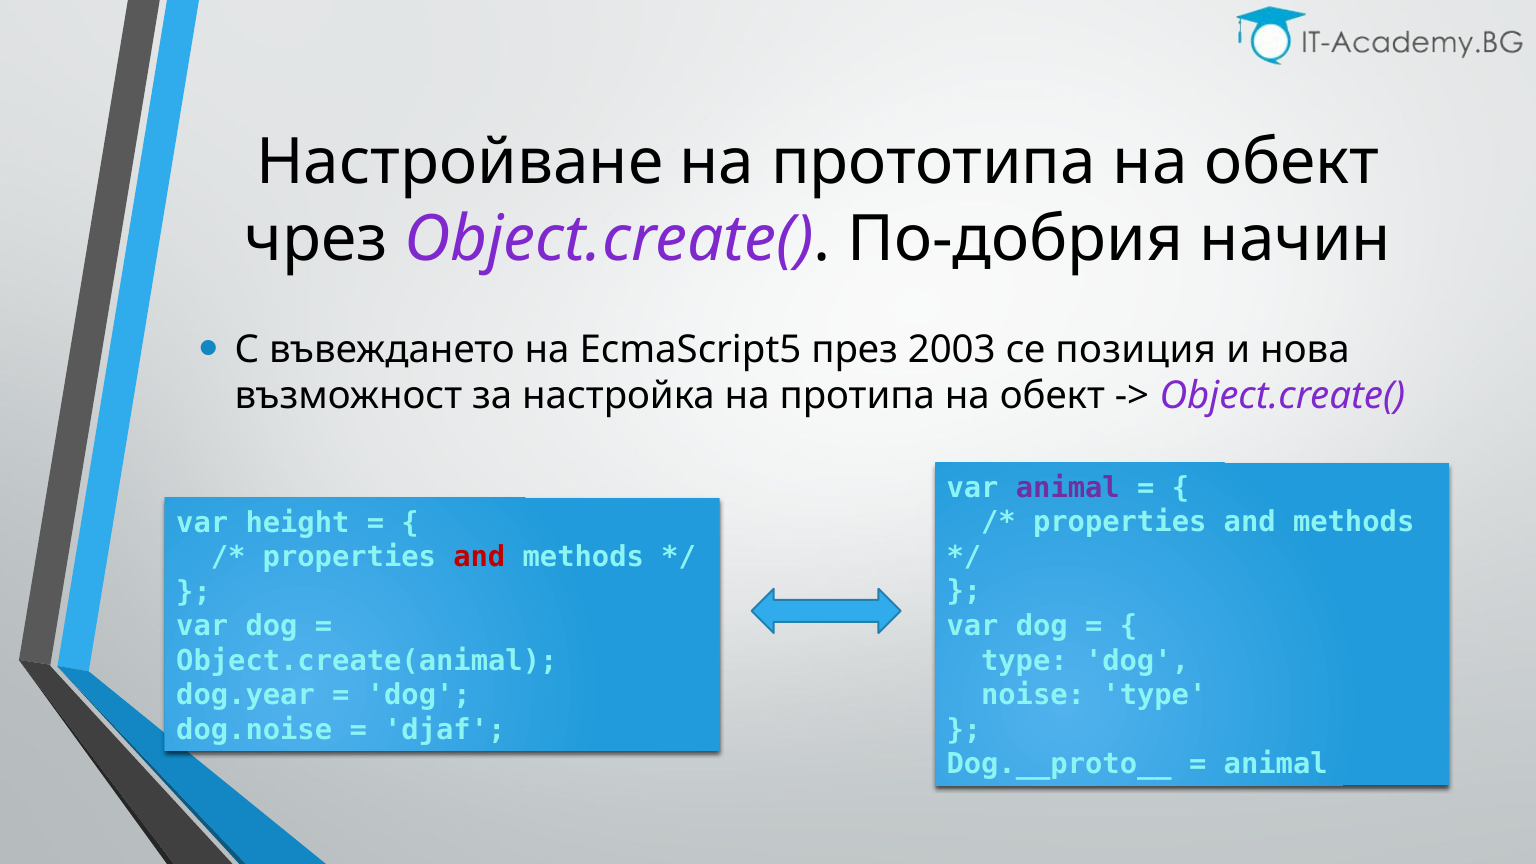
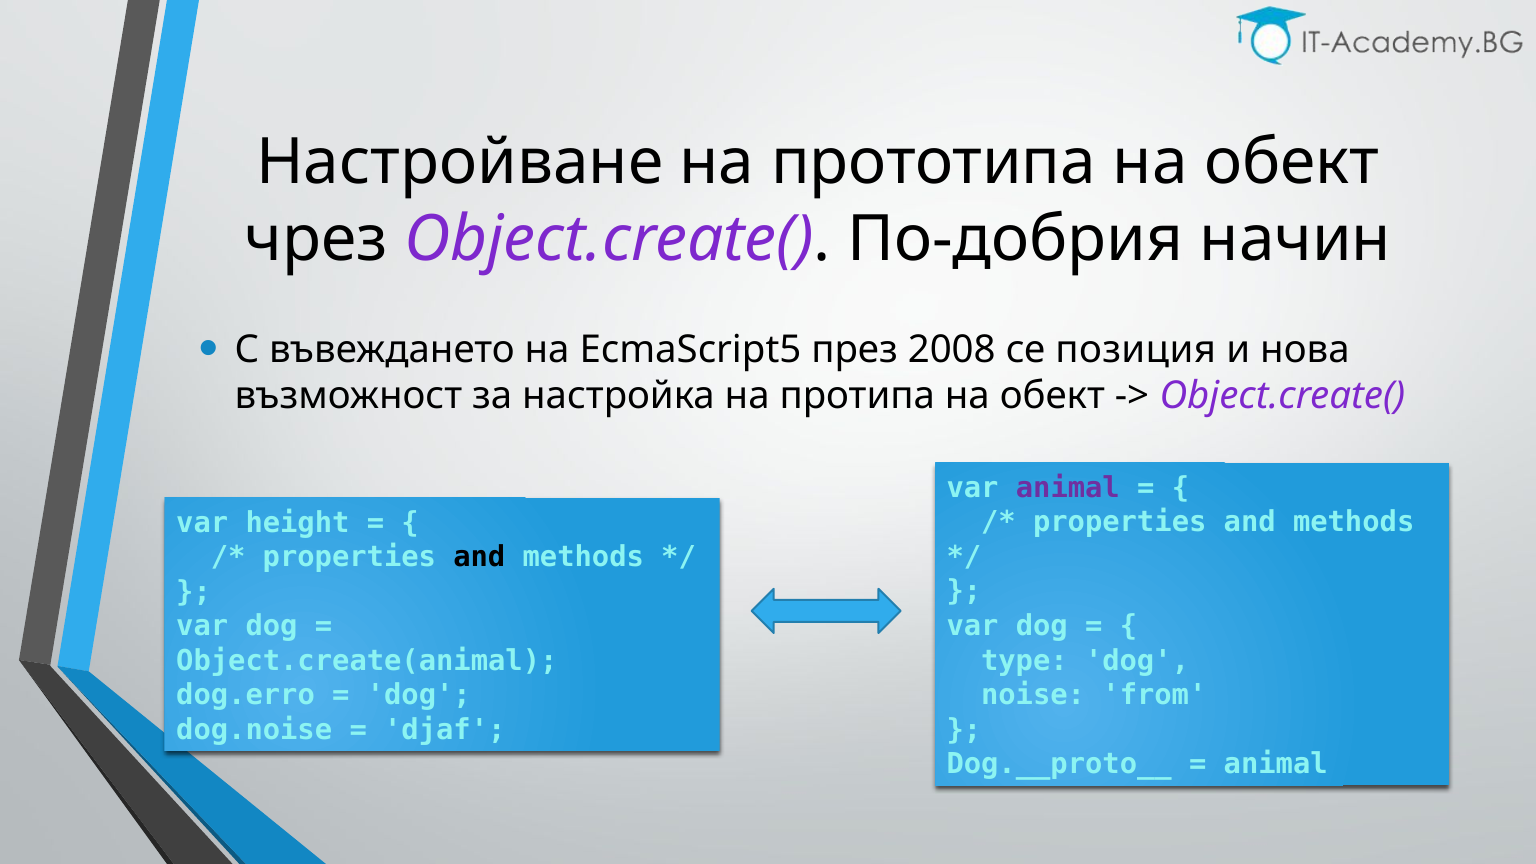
2003: 2003 -> 2008 (952, 350)
and colour: red -> black (479, 557)
noise type: type -> from (1154, 695)
dog.year: dog.year -> dog.erro (246, 695)
